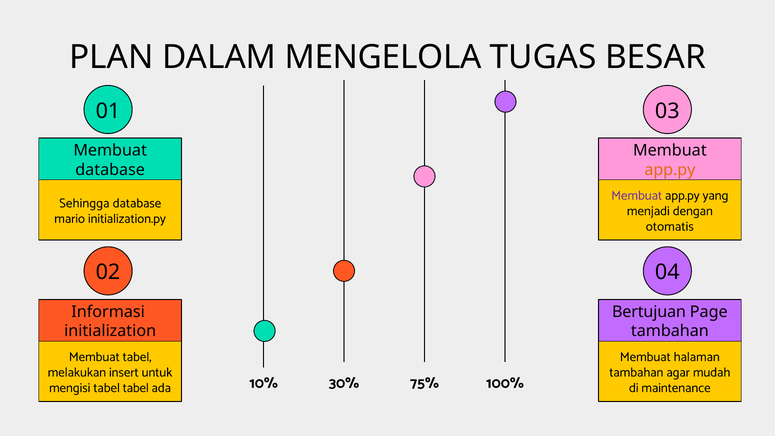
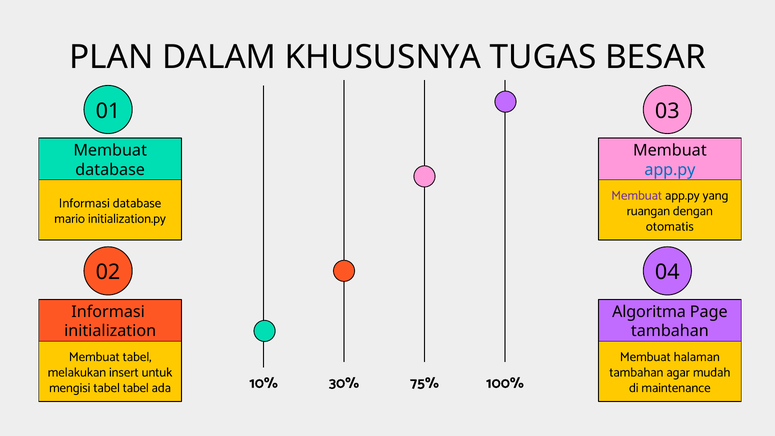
MENGELOLA: MENGELOLA -> KHUSUSNYA (383, 57)
app.py colour: orange -> blue (670, 170)
Sehingga: Sehingga -> Informasi (84, 203)
menjadi: menjadi -> ruangan (648, 211)
Bertujuan: Bertujuan -> Algoritma (649, 312)
